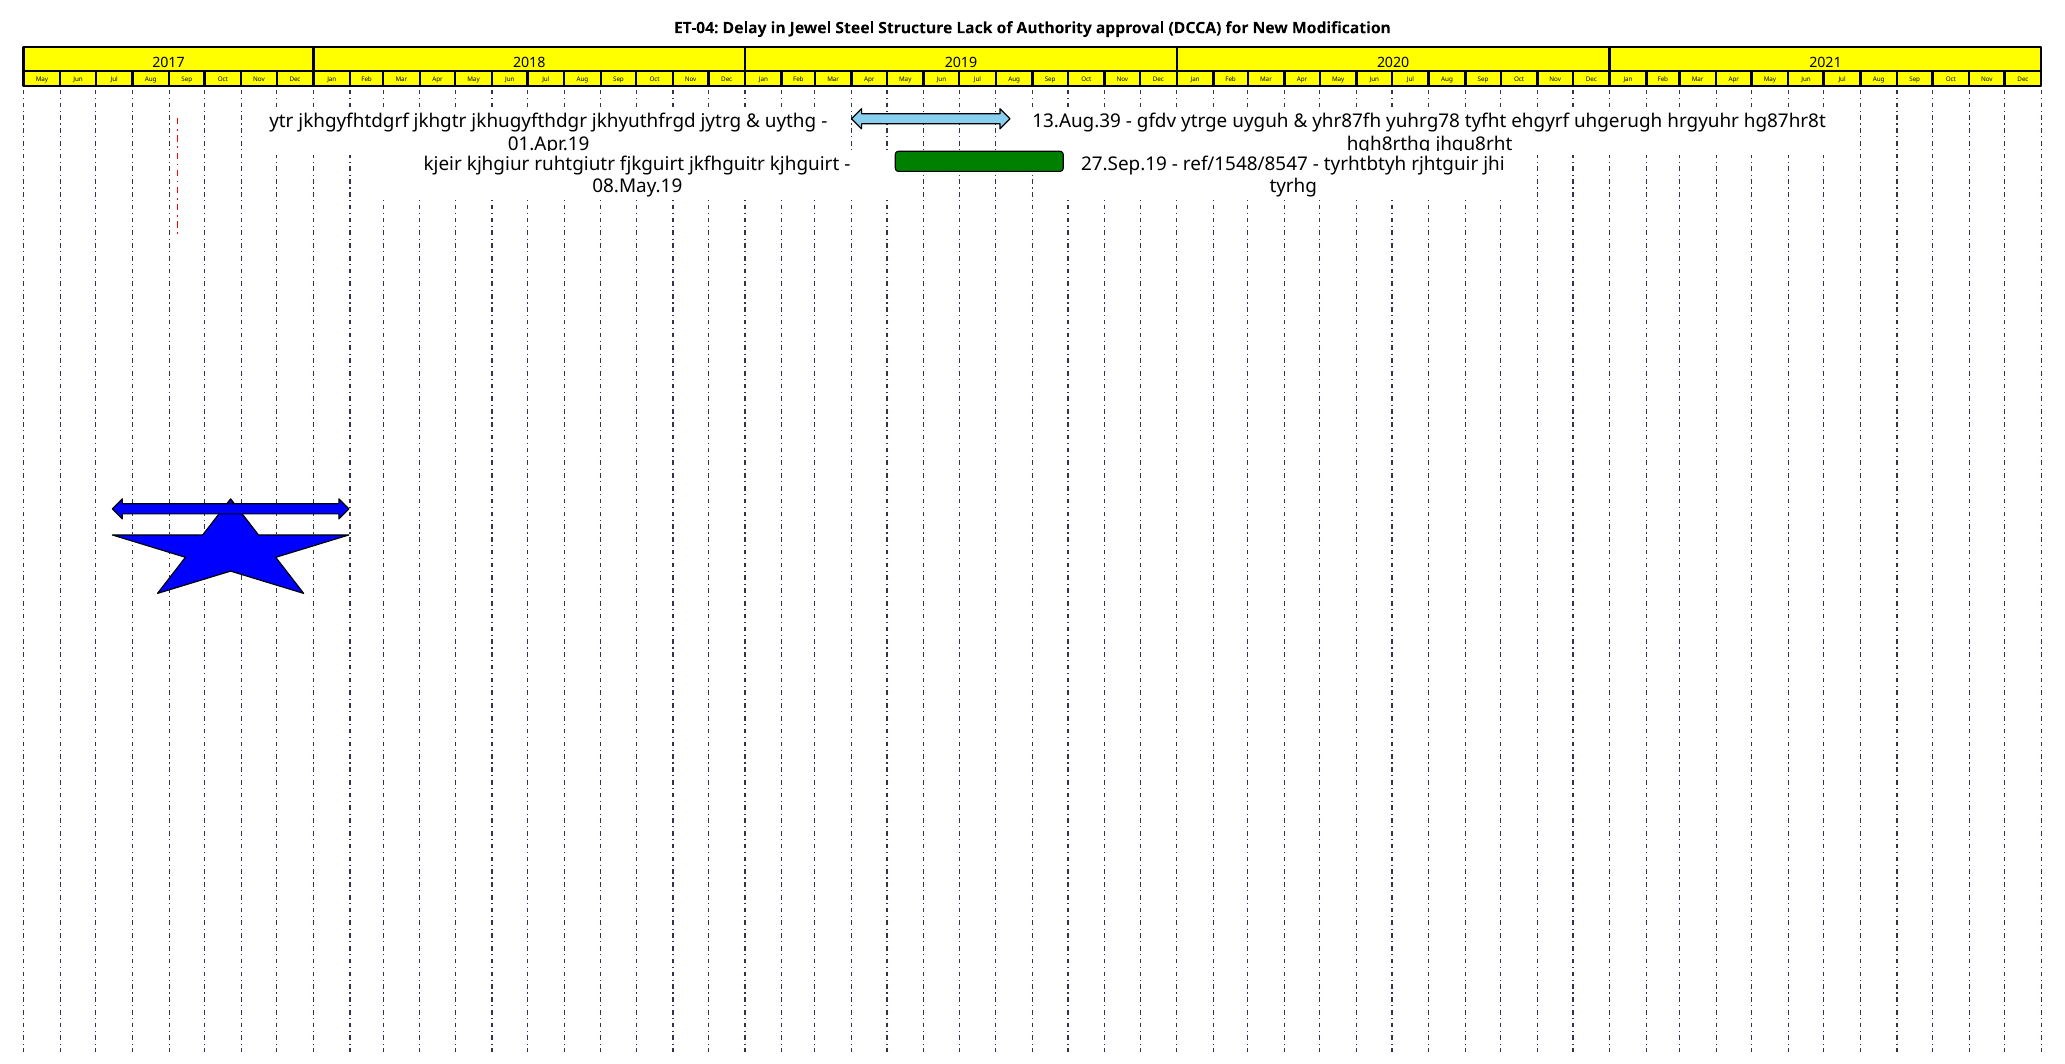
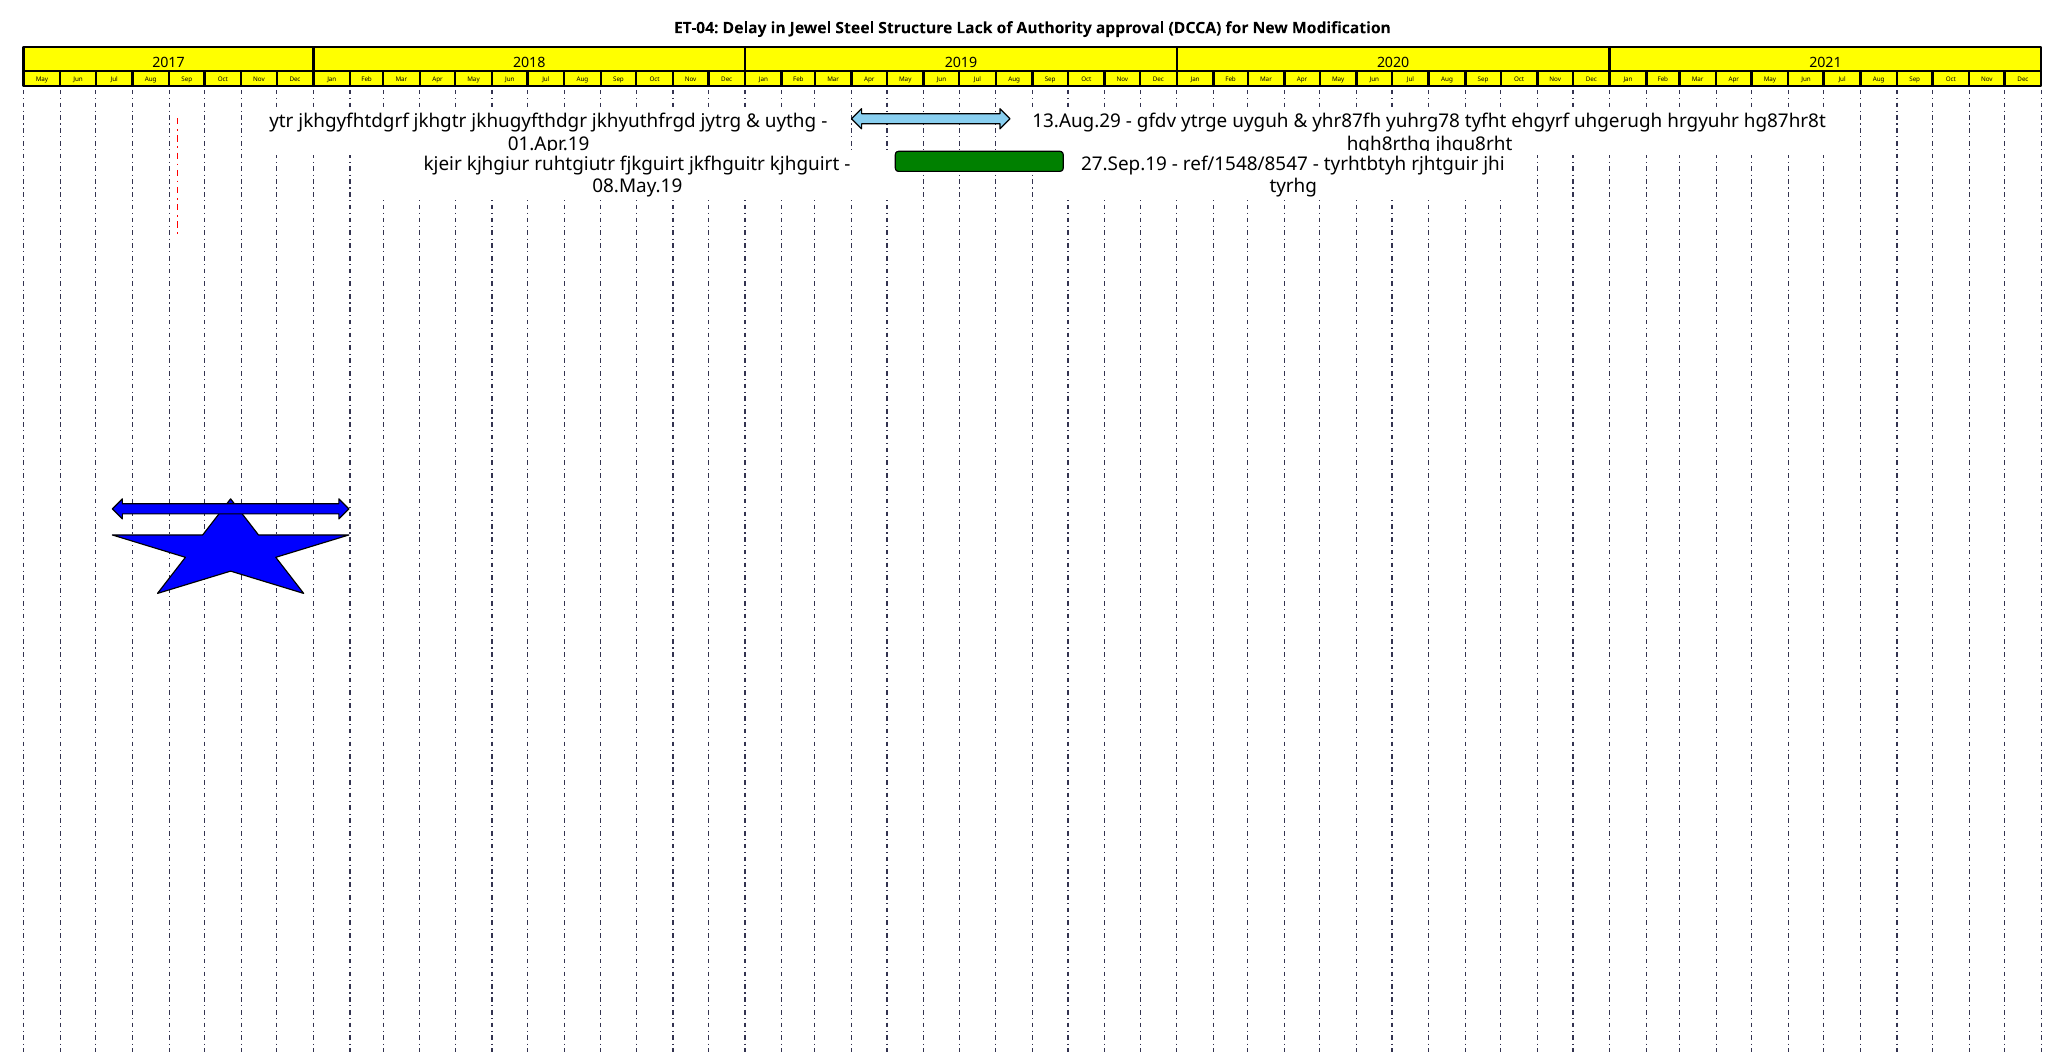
13.Aug.39: 13.Aug.39 -> 13.Aug.29 (1077, 121)
